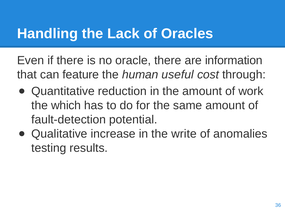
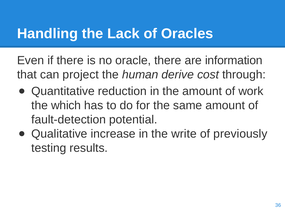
feature: feature -> project (81, 75)
useful: useful -> derive (178, 75)
anomalies: anomalies -> previously (240, 134)
